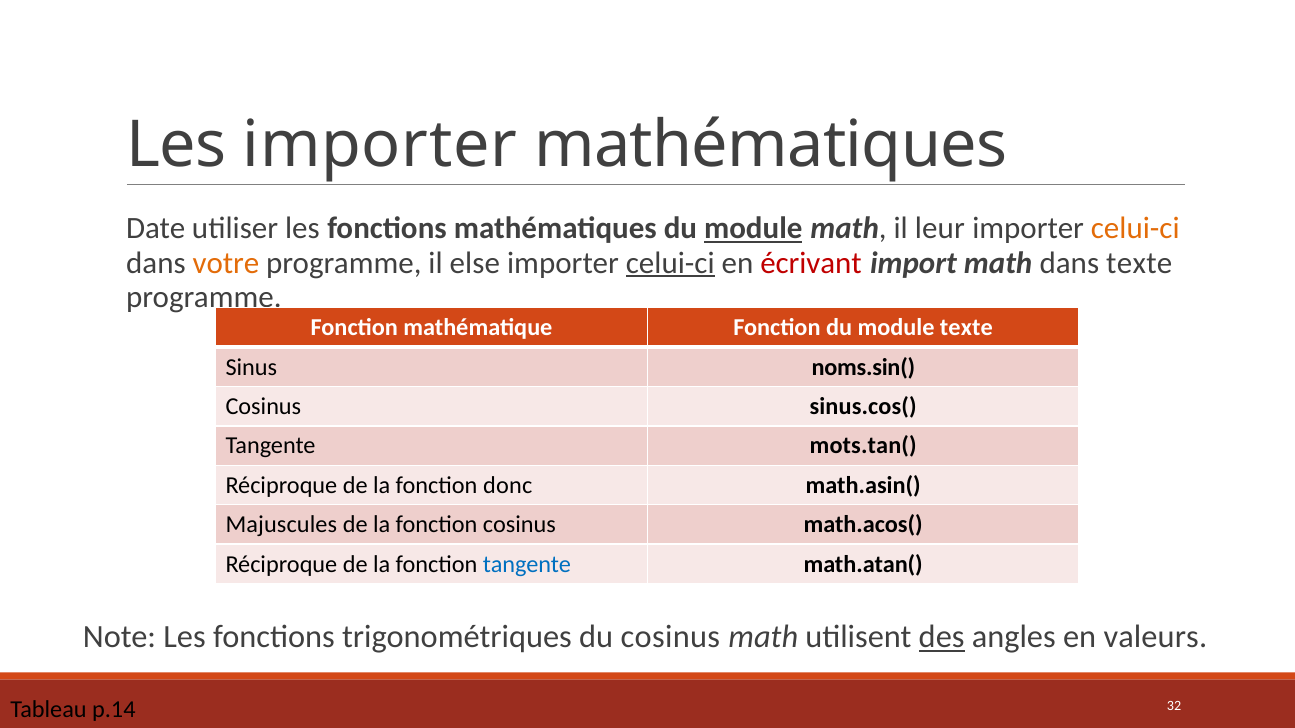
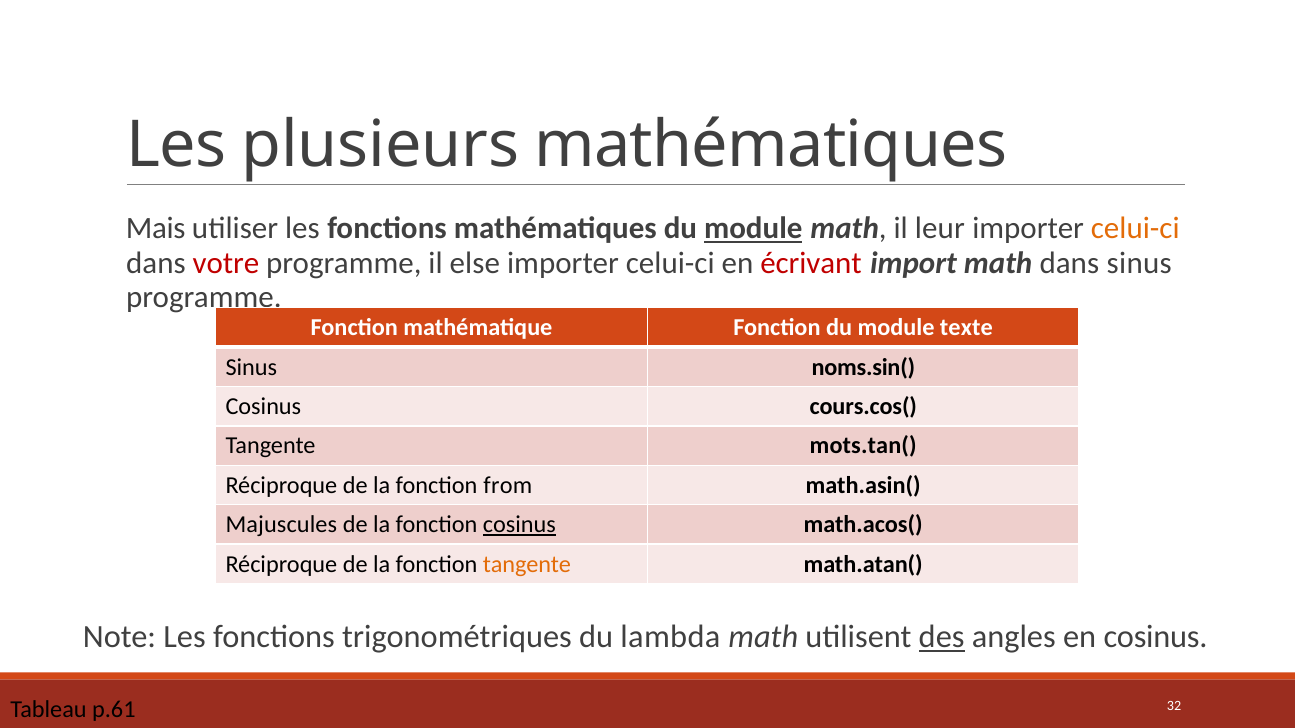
Les importer: importer -> plusieurs (380, 145)
Date: Date -> Mais (156, 229)
votre colour: orange -> red (226, 263)
celui-ci underline: present -> none (670, 263)
dans texte: texte -> sinus (1139, 263)
sinus.cos(: sinus.cos( -> cours.cos( (863, 407)
donc: donc -> from (508, 486)
cosinus underline: none -> present (519, 525)
tangente colour: blue -> orange (527, 564)
du cosinus: cosinus -> lambda (670, 637)
en valeurs: valeurs -> cosinus (1156, 637)
p.14: p.14 -> p.61 (114, 710)
